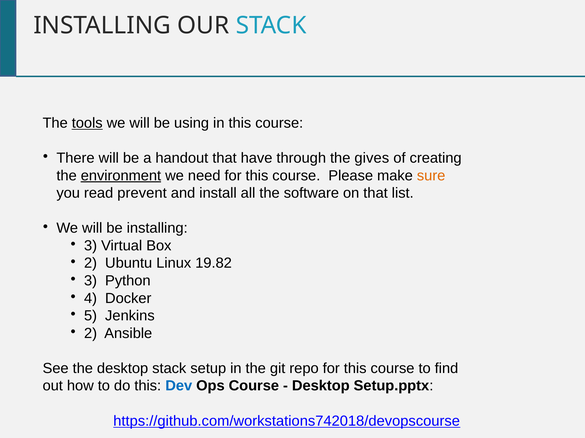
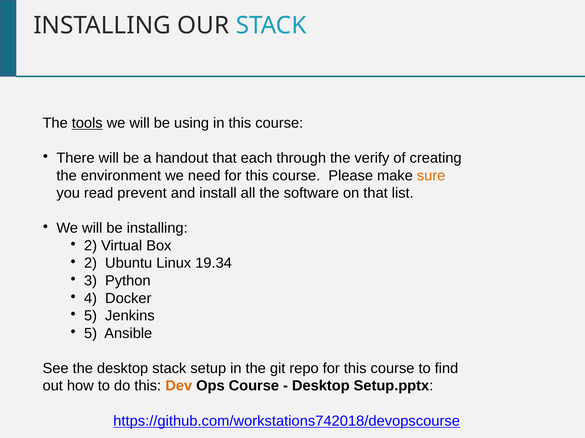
have: have -> each (257, 158)
gives: gives -> verify (372, 158)
environment underline: present -> none (121, 176)
3: 3 -> 2 (91, 246)
19.82: 19.82 -> 19.34 (214, 264)
2: 2 -> 5 (91, 334)
Dev colour: blue -> orange (179, 386)
